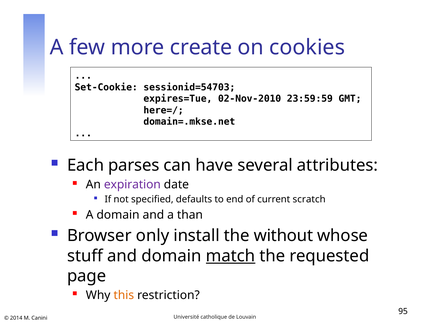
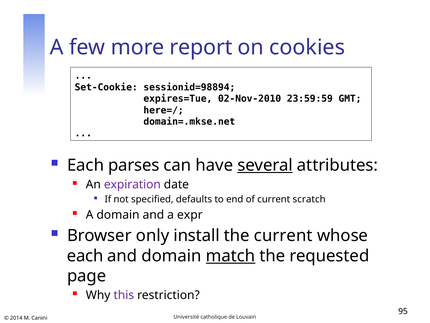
create: create -> report (201, 47)
sessionid=54703: sessionid=54703 -> sessionid=98894 (189, 87)
several underline: none -> present (265, 165)
than: than -> expr (190, 214)
the without: without -> current (283, 235)
stuff: stuff -> each (85, 255)
this colour: orange -> purple (124, 295)
